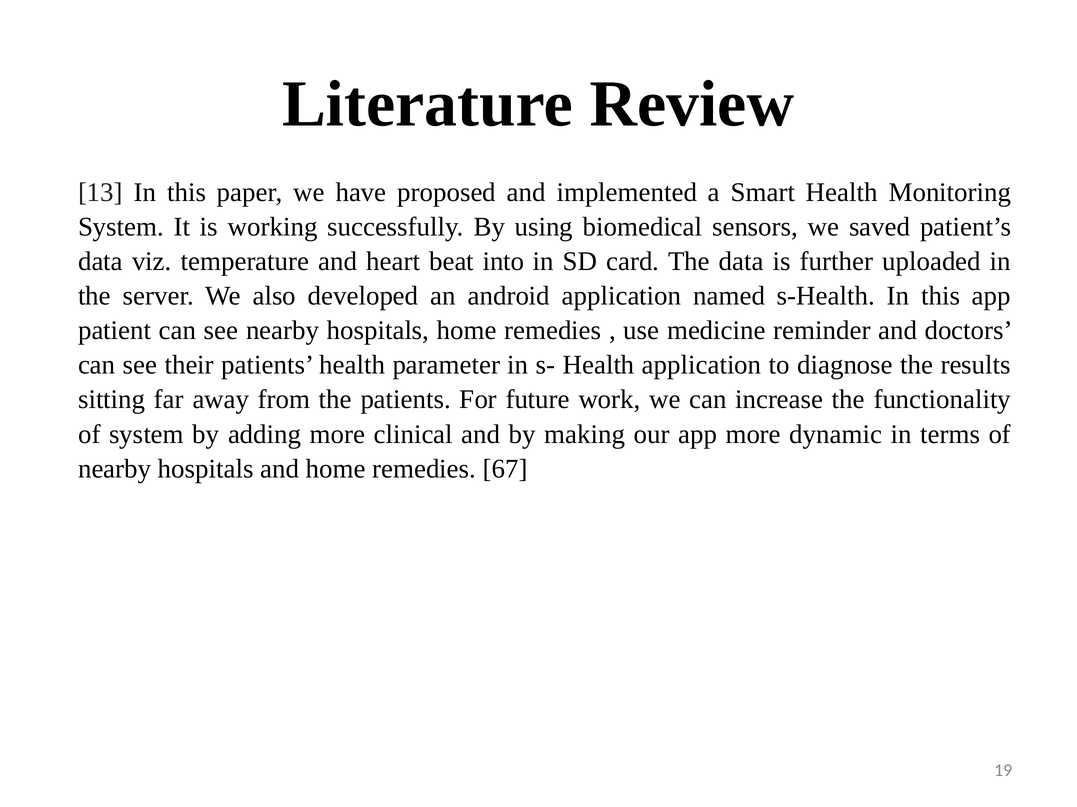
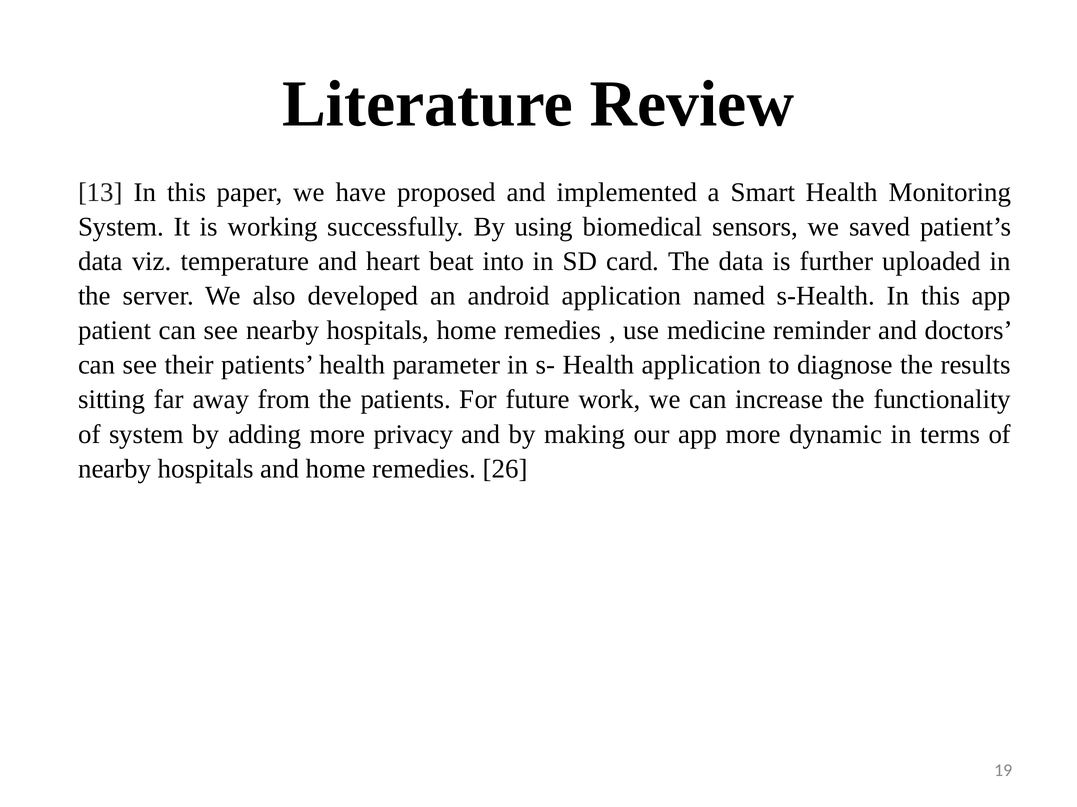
clinical: clinical -> privacy (413, 435)
67: 67 -> 26 (505, 469)
